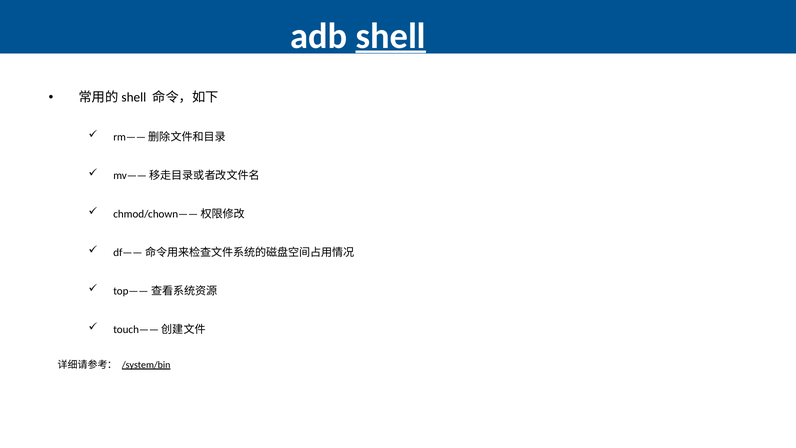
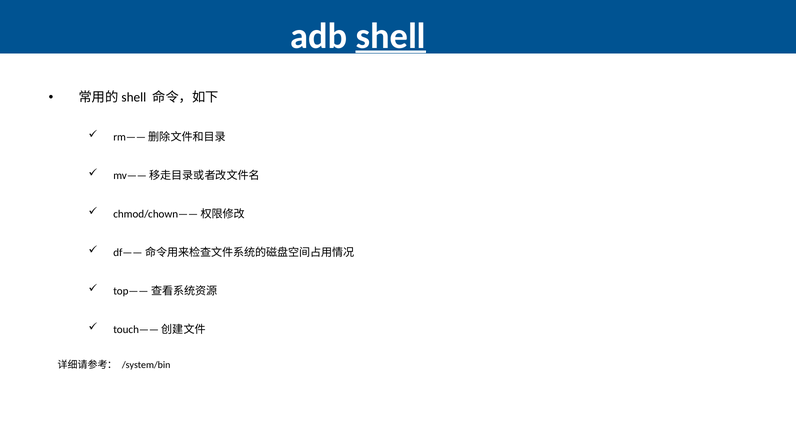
/system/bin underline: present -> none (146, 365)
